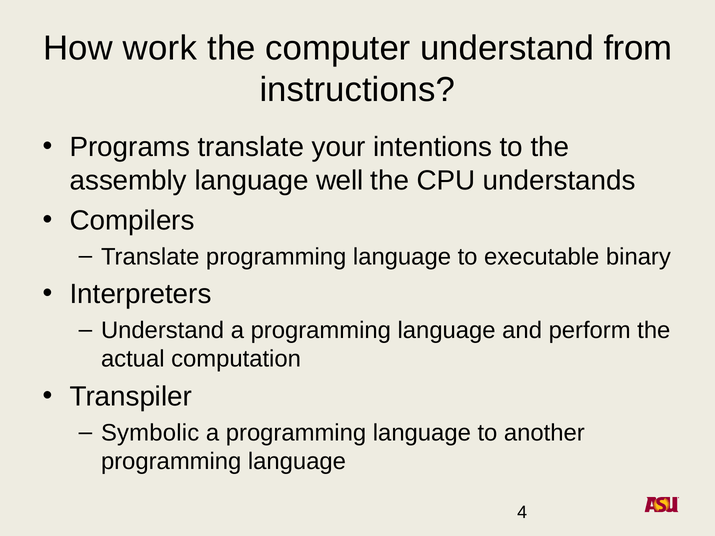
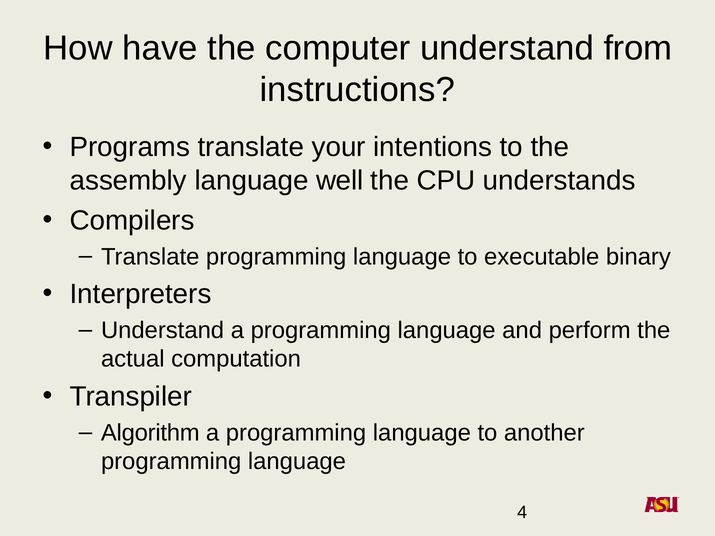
work: work -> have (160, 48)
Symbolic: Symbolic -> Algorithm (150, 433)
